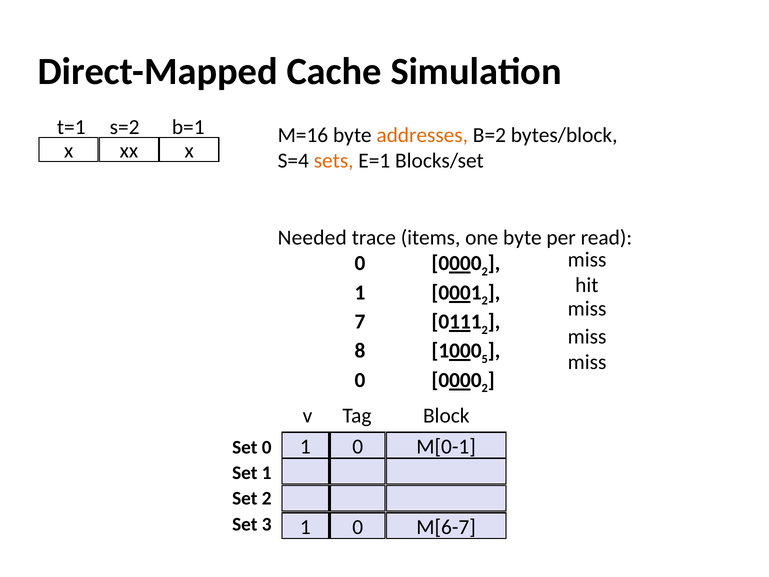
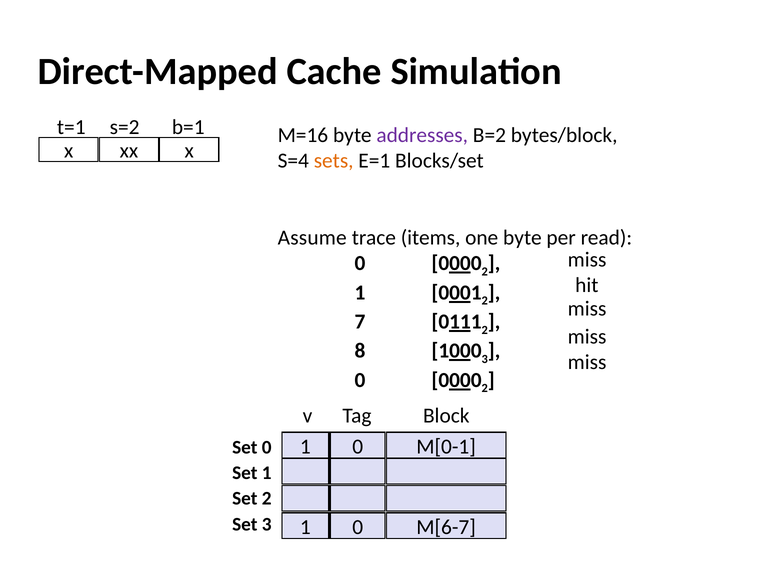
addresses colour: orange -> purple (422, 135)
Needed: Needed -> Assume (312, 238)
5: 5 -> 3 (485, 359)
